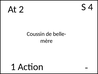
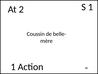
S 4: 4 -> 1 (91, 7)
